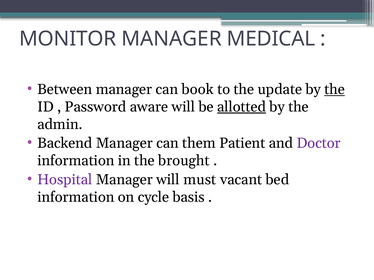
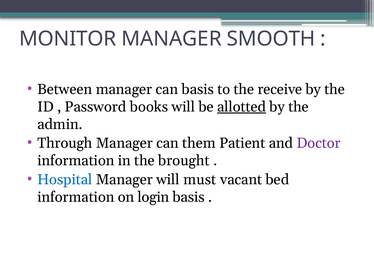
MEDICAL: MEDICAL -> SMOOTH (271, 39)
can book: book -> basis (198, 90)
update: update -> receive (280, 90)
the underline: present -> none (335, 90)
aware: aware -> books (149, 107)
Backend: Backend -> Through (65, 143)
Hospital colour: purple -> blue (65, 180)
cycle: cycle -> login (153, 197)
